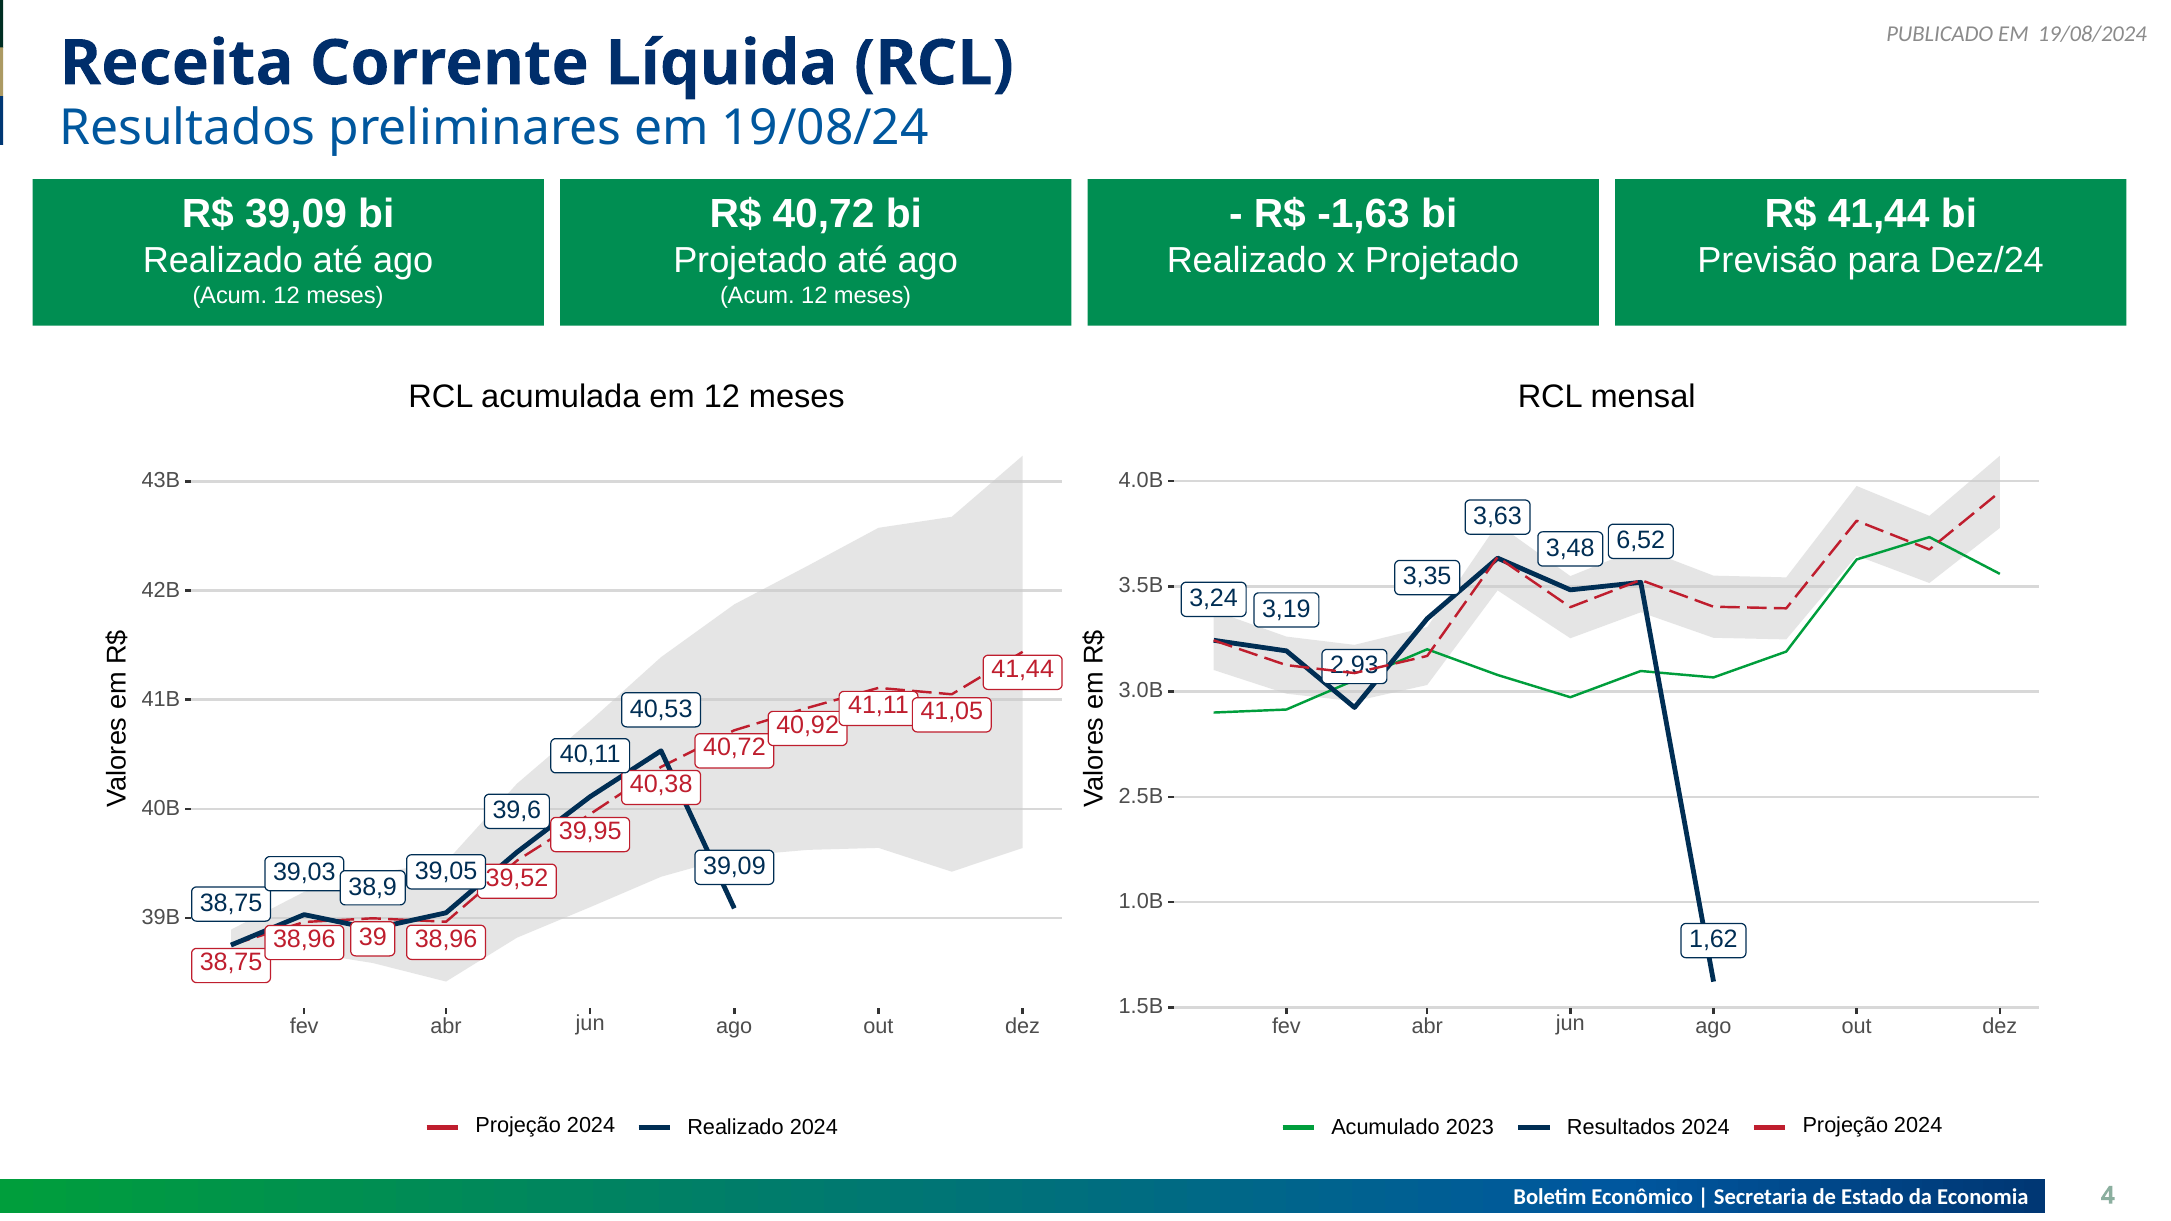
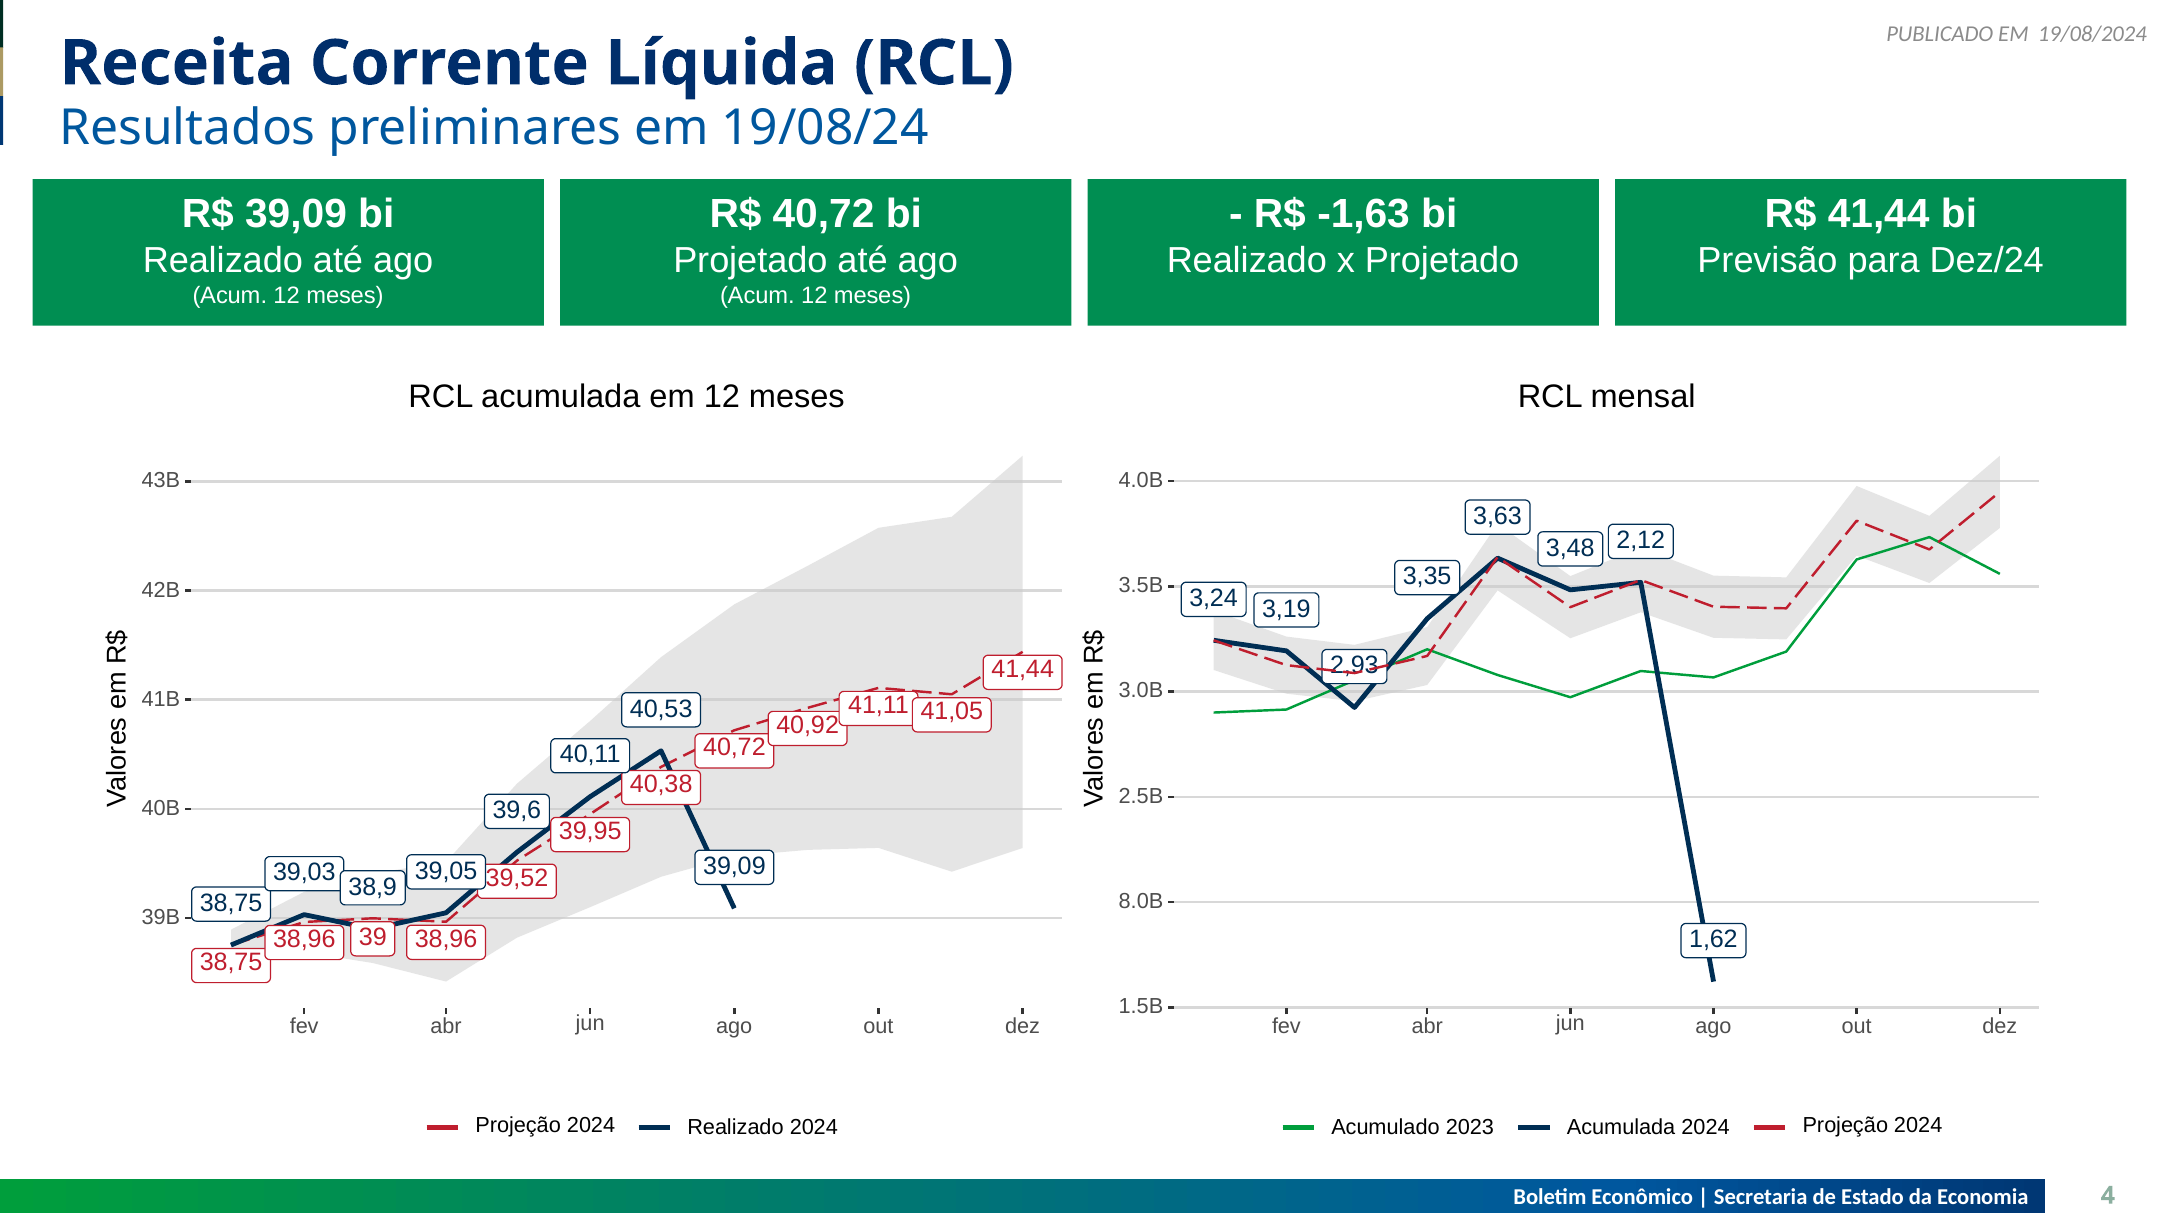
6,52: 6,52 -> 2,12 (1641, 540)
1.0B: 1.0B -> 8.0B (1141, 901)
2023 Resultados: Resultados -> Acumulada (1621, 1127)
